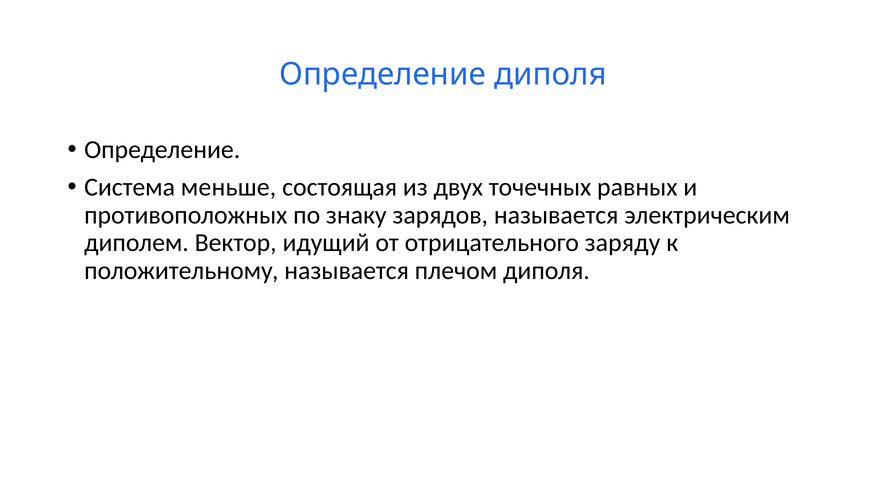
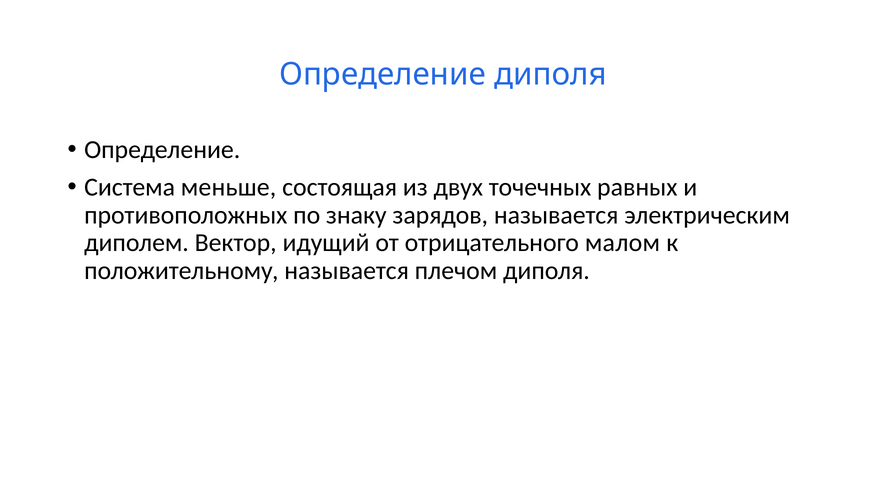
заряду: заряду -> малом (622, 243)
